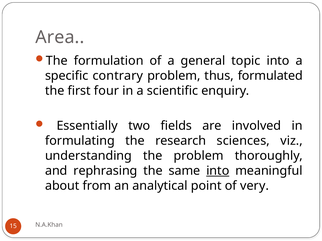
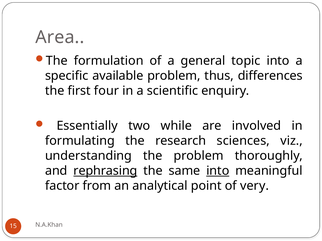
contrary: contrary -> available (118, 76)
formulated: formulated -> differences (270, 76)
fields: fields -> while (176, 126)
rephrasing underline: none -> present (105, 171)
about: about -> factor (62, 186)
